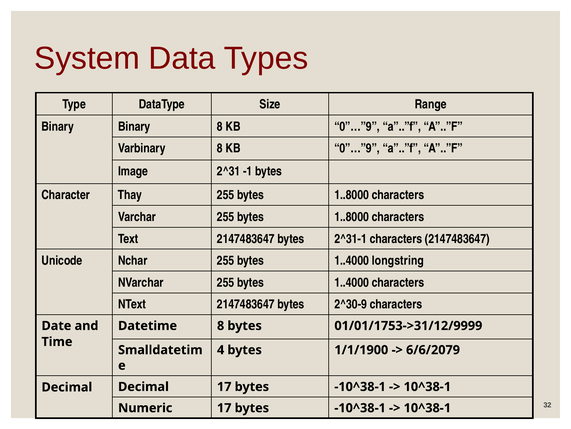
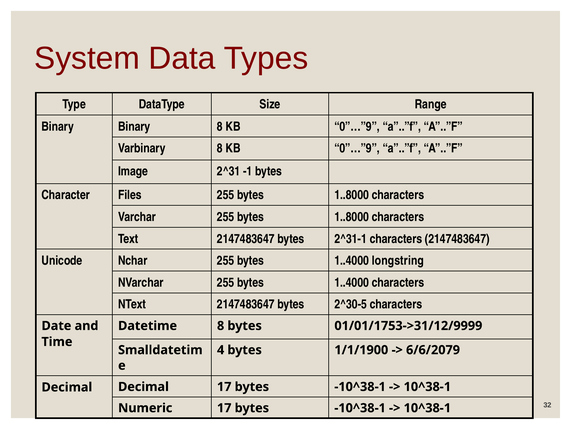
Thay: Thay -> Files (130, 195)
2^30-9: 2^30-9 -> 2^30-5 (351, 304)
